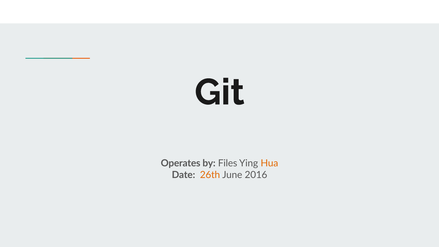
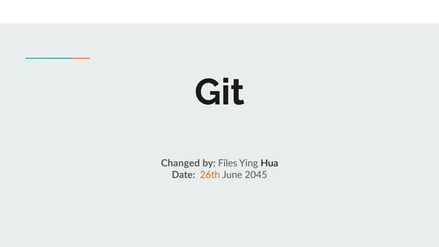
Operates: Operates -> Changed (181, 163)
Hua colour: orange -> black (269, 163)
2016: 2016 -> 2045 (256, 175)
